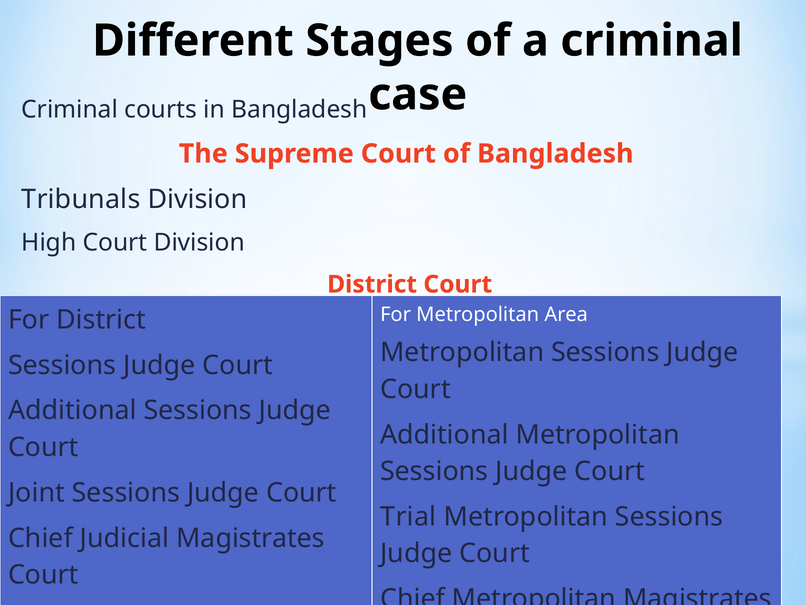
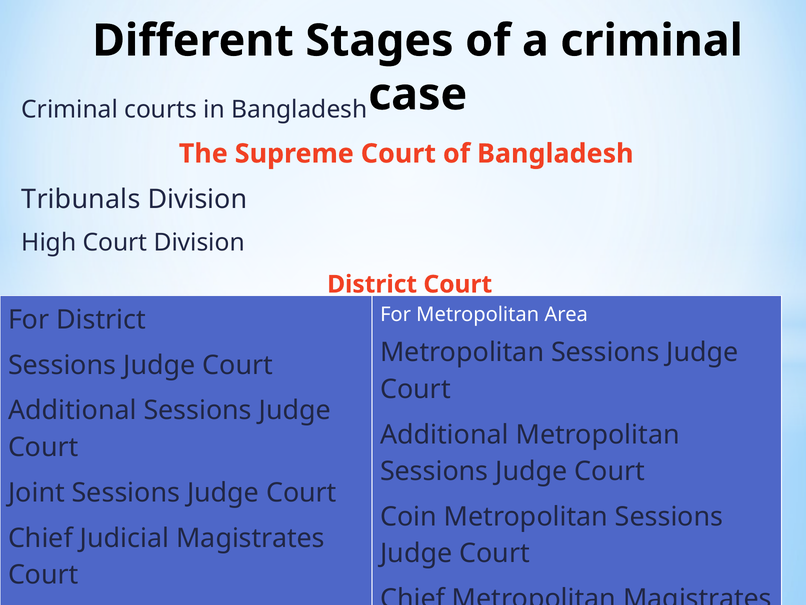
Trial: Trial -> Coin (409, 516)
